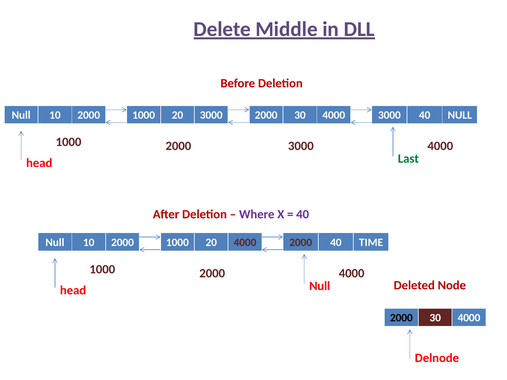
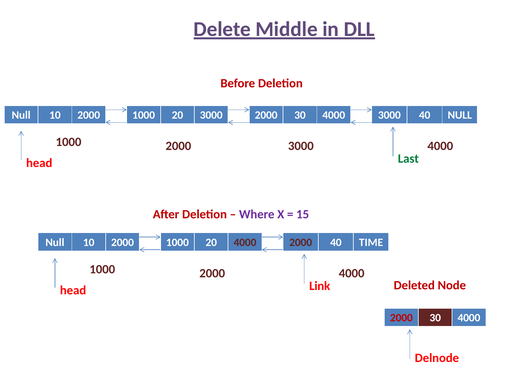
40: 40 -> 15 (303, 214)
Null: Null -> Link (320, 286)
2000 colour: black -> red (401, 318)
